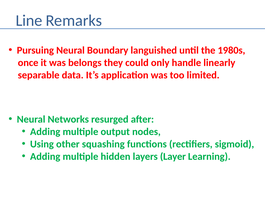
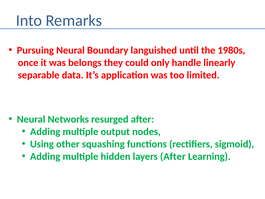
Line: Line -> Into (29, 21)
layers Layer: Layer -> After (173, 156)
